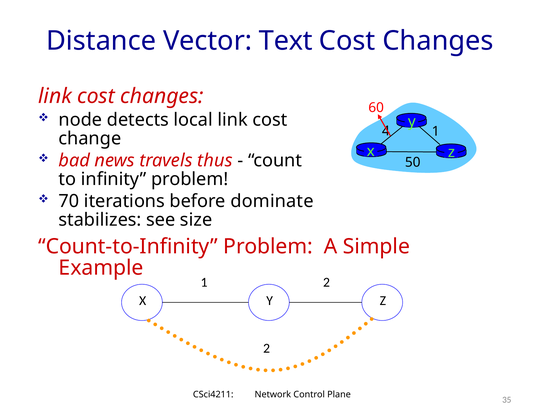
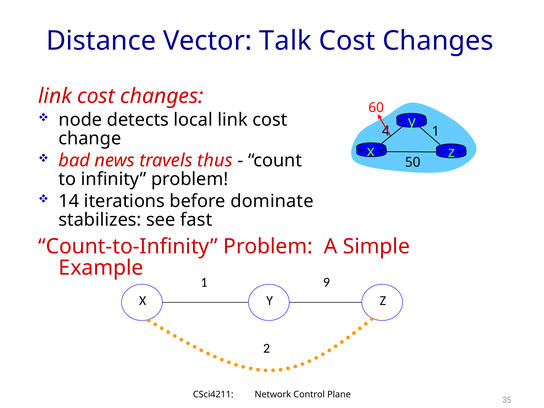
Text: Text -> Talk (286, 41)
70: 70 -> 14 (69, 201)
size: size -> fast (196, 220)
1 2: 2 -> 9 (326, 282)
